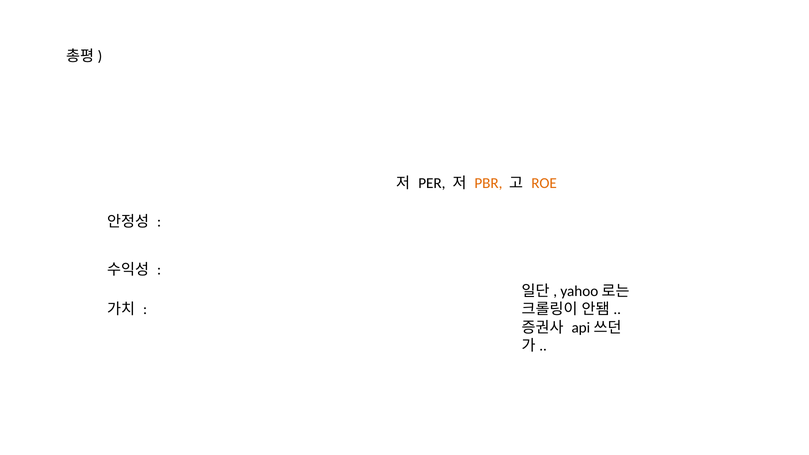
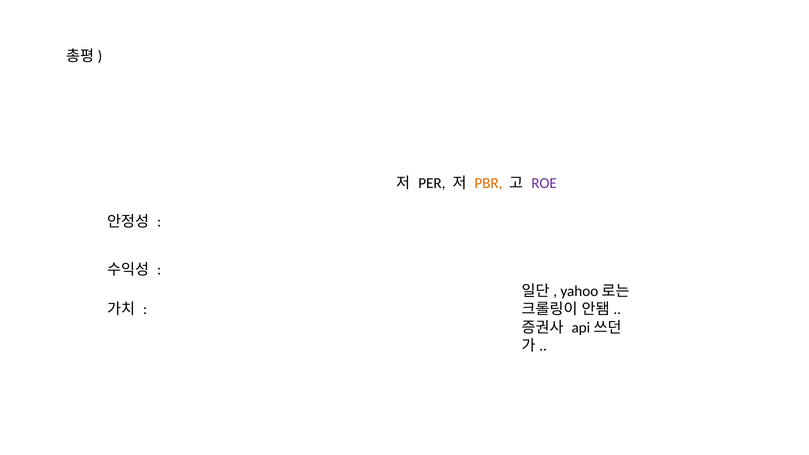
ROE colour: orange -> purple (544, 183)
